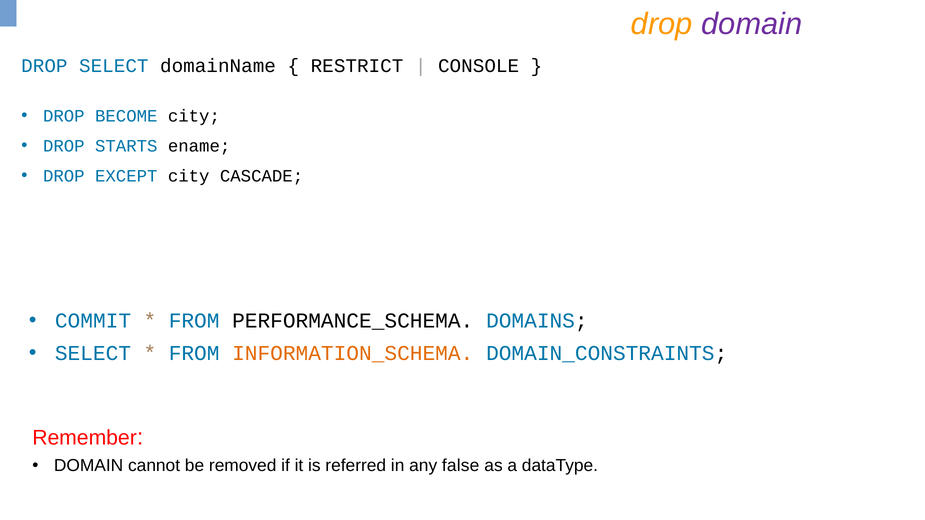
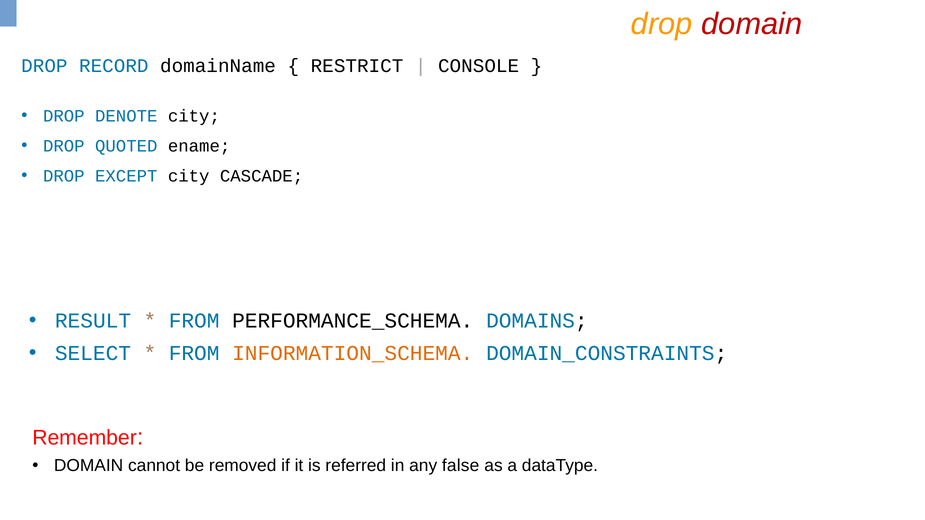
domain colour: purple -> red (752, 24)
DROP SELECT: SELECT -> RECORD (114, 66)
BECOME: BECOME -> DENOTE (126, 116)
STARTS: STARTS -> QUOTED (126, 146)
COMMIT: COMMIT -> RESULT (93, 321)
